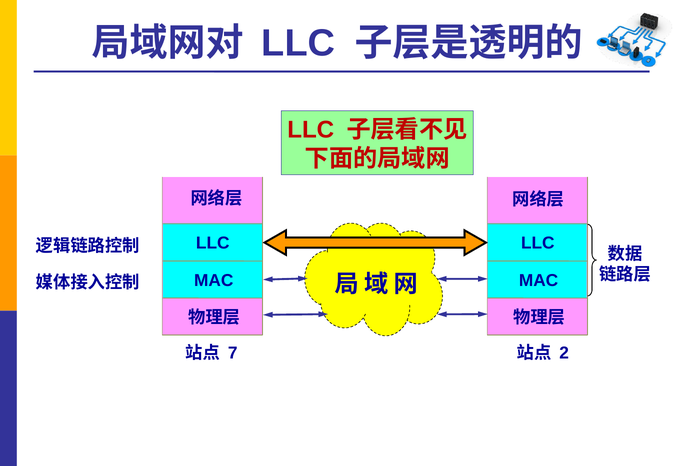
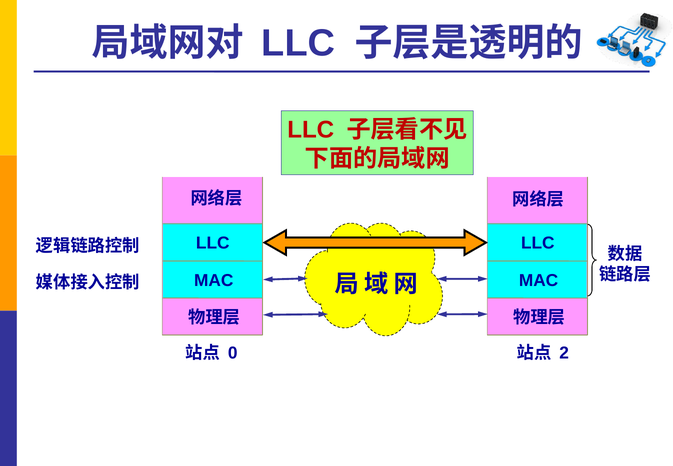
7: 7 -> 0 (233, 353)
